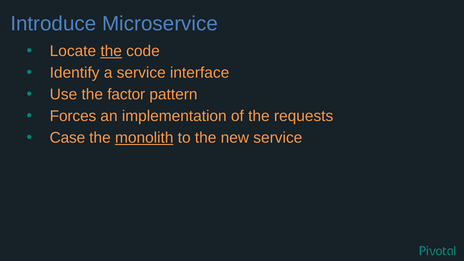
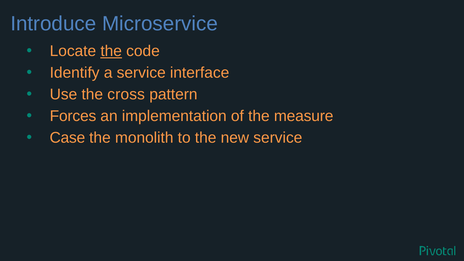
factor: factor -> cross (126, 94)
requests: requests -> measure (304, 116)
monolith underline: present -> none (144, 138)
